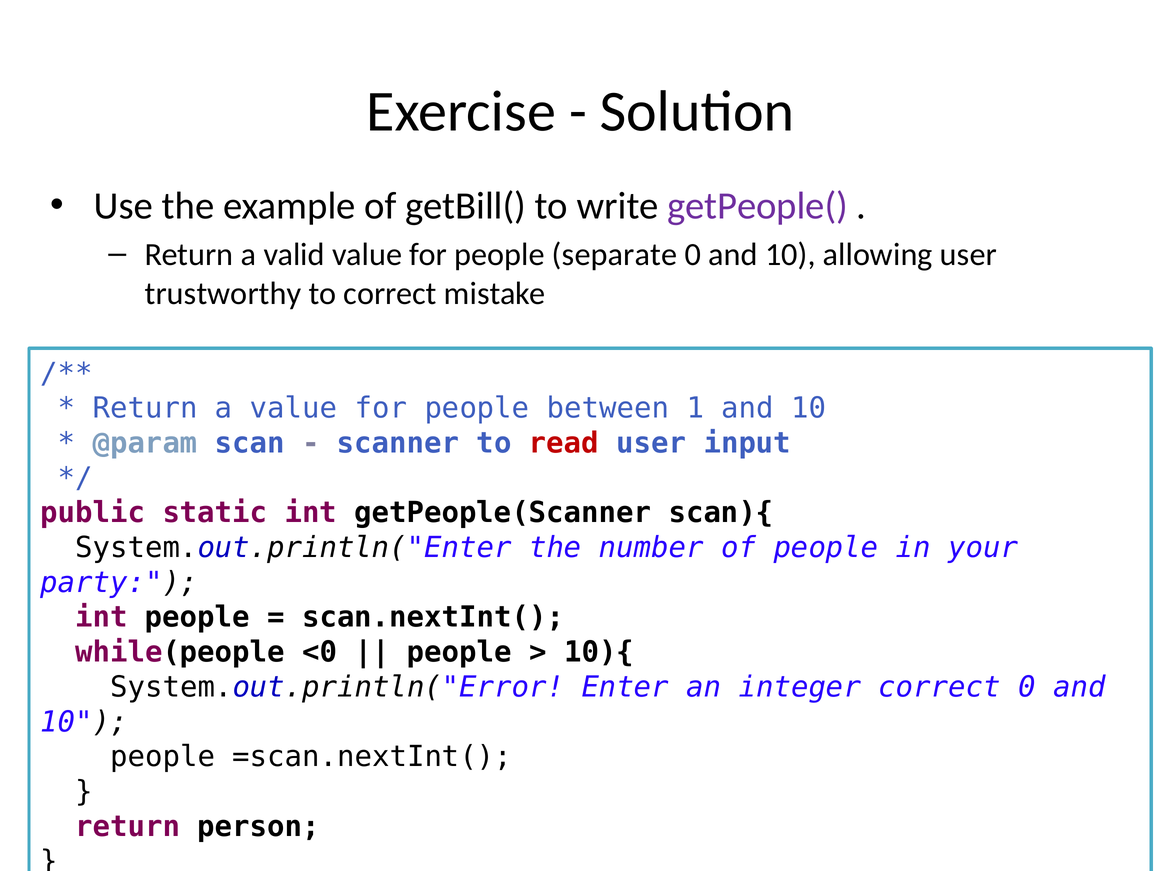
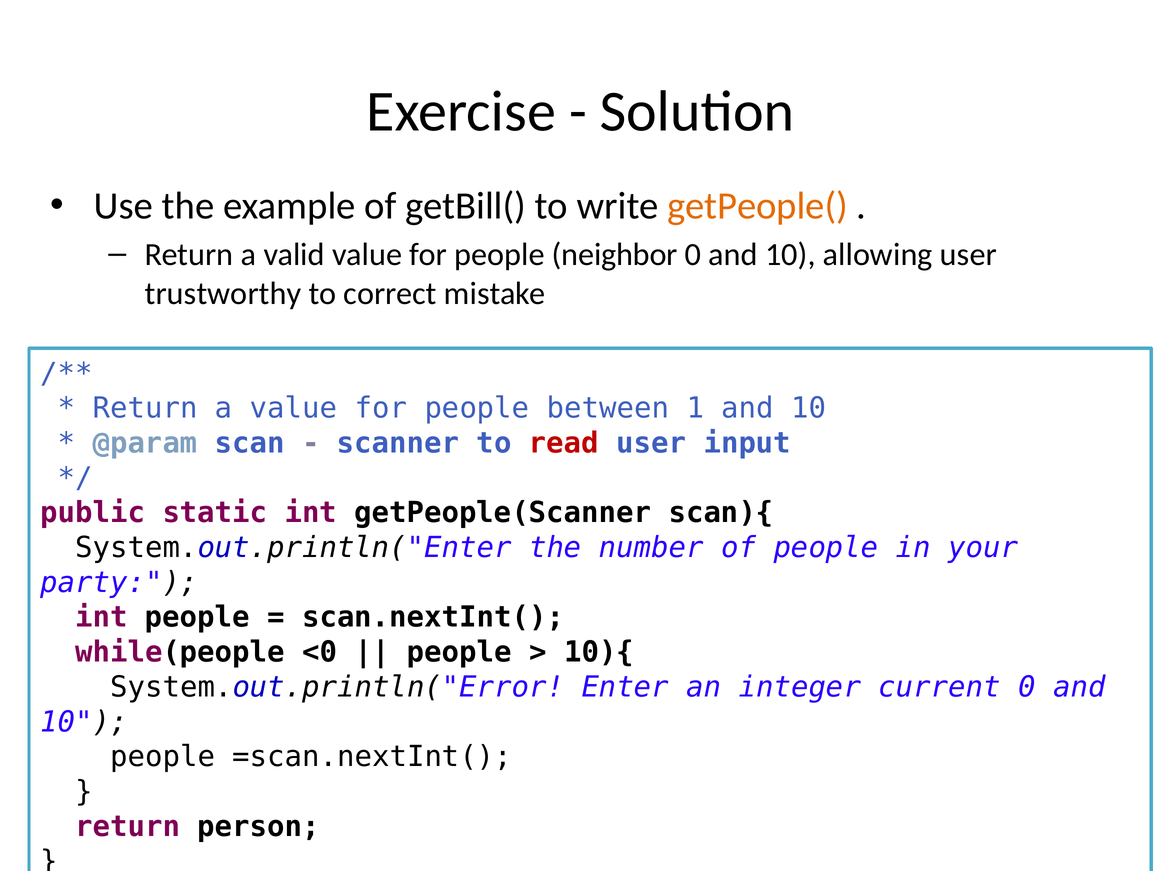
getPeople( colour: purple -> orange (758, 206)
separate: separate -> neighbor (615, 255)
integer correct: correct -> current (940, 687)
